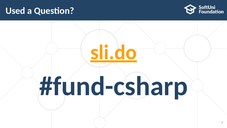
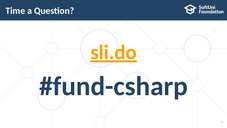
Used: Used -> Time (15, 11)
